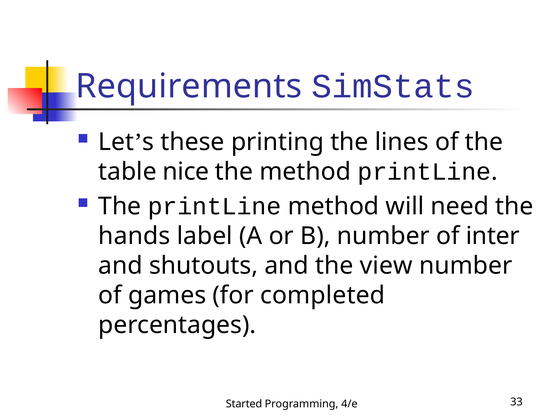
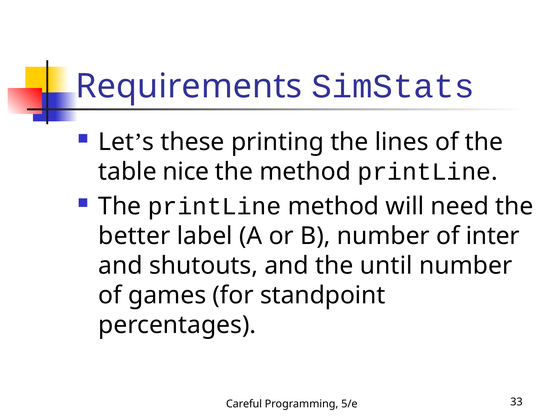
hands: hands -> better (134, 236)
view: view -> until (386, 266)
completed: completed -> standpoint (323, 295)
Started: Started -> Careful (244, 404)
4/e: 4/e -> 5/e (349, 404)
